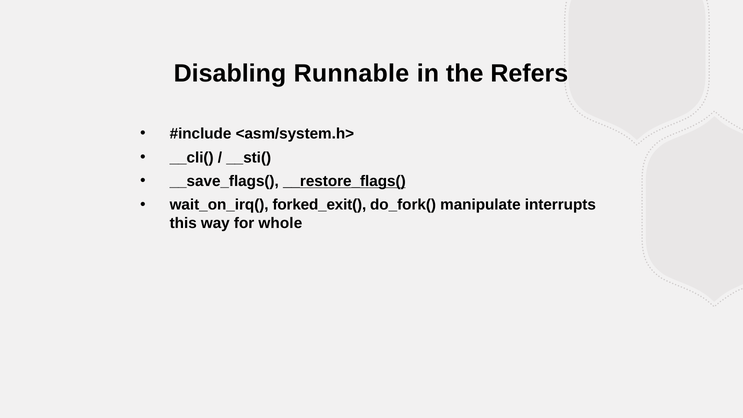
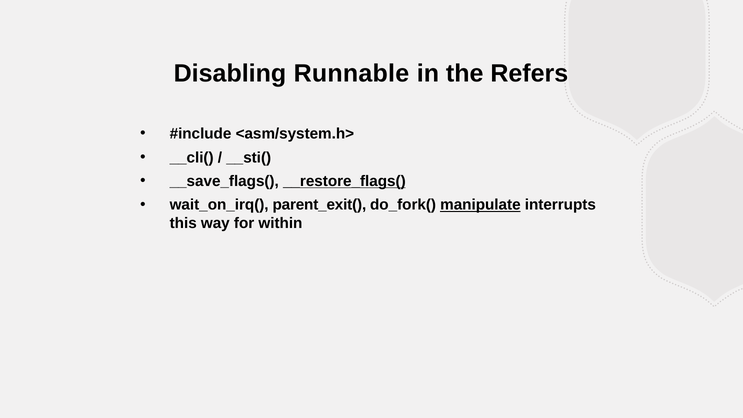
forked_exit(: forked_exit( -> parent_exit( (319, 205)
manipulate underline: none -> present (480, 205)
whole: whole -> within (280, 223)
